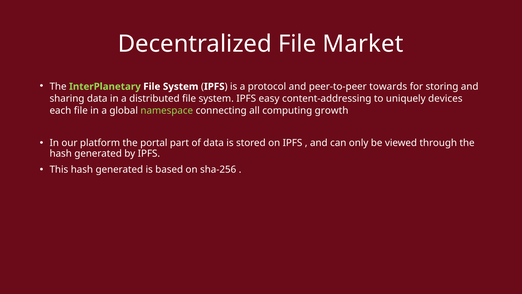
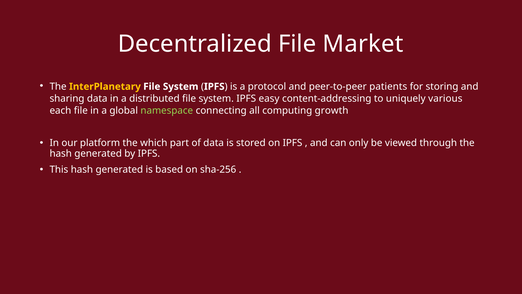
InterPlanetary colour: light green -> yellow (105, 86)
towards: towards -> patients (388, 86)
devices: devices -> various (445, 98)
portal: portal -> which (154, 143)
